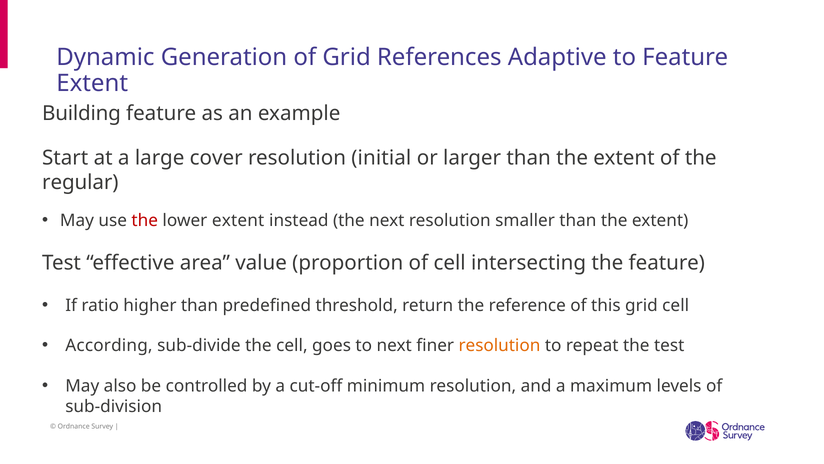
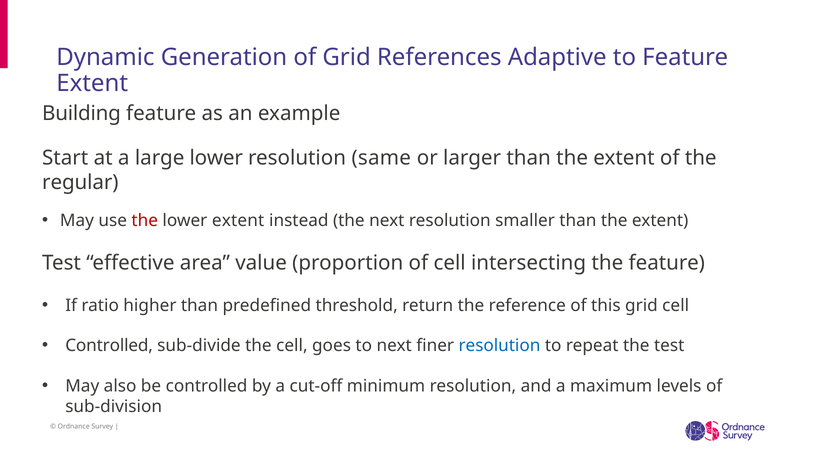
large cover: cover -> lower (216, 158)
initial: initial -> same (381, 158)
According: According -> Controlled (109, 345)
resolution colour: orange -> blue (499, 345)
